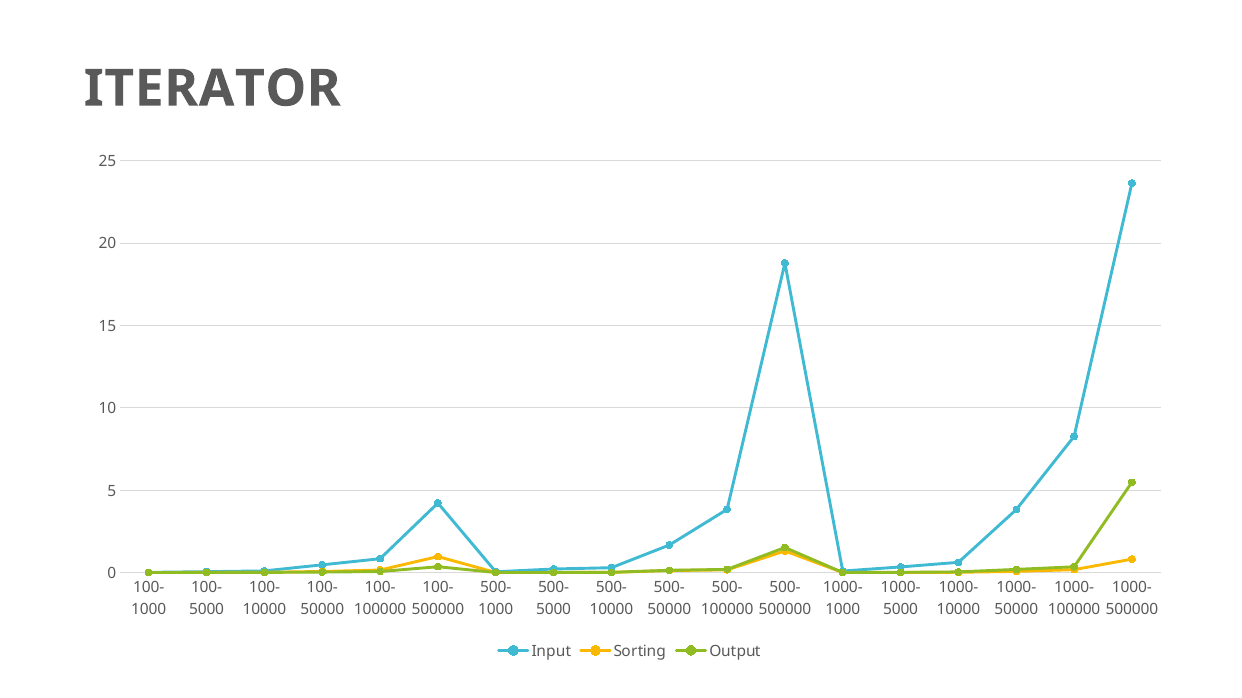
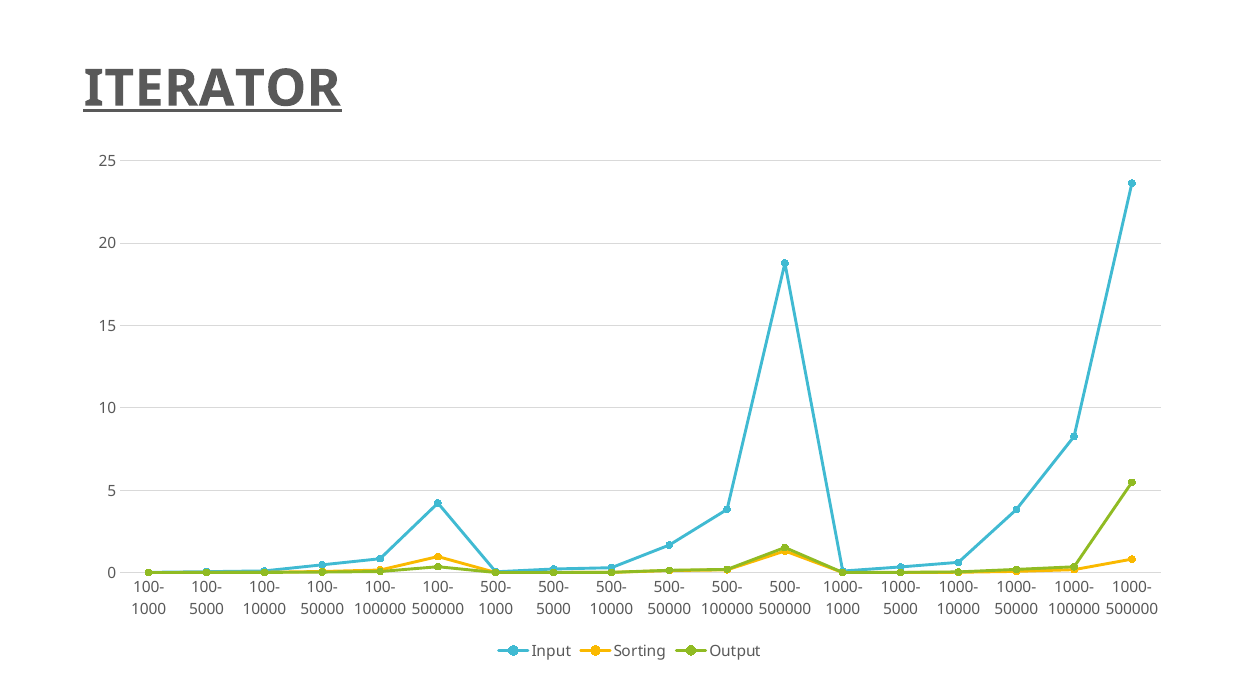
ITERATOR underline: none -> present (212, 89)
